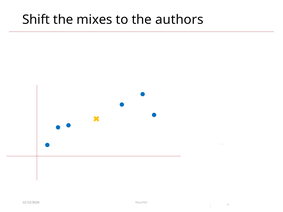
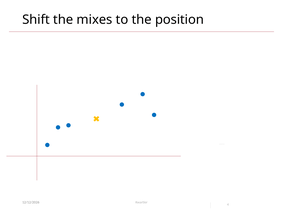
authors: authors -> position (179, 20)
